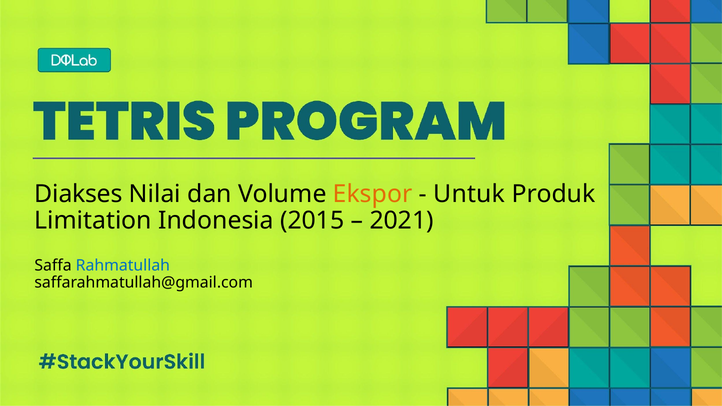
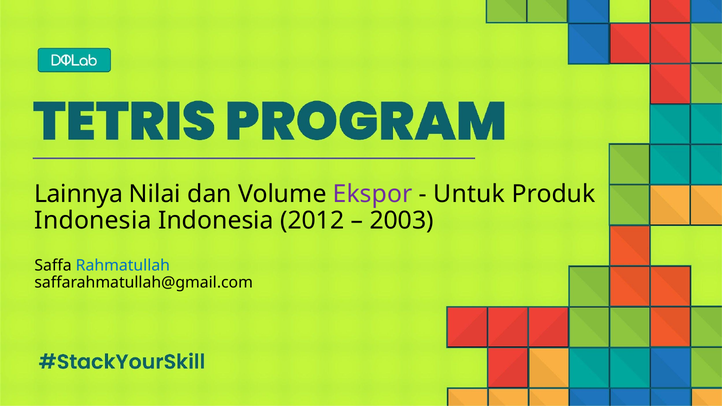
Diakses: Diakses -> Lainnya (79, 194)
Ekspor colour: orange -> purple (373, 194)
Limitation: Limitation -> Indonesia (93, 221)
2015: 2015 -> 2012 (312, 221)
2021: 2021 -> 2003 (402, 221)
